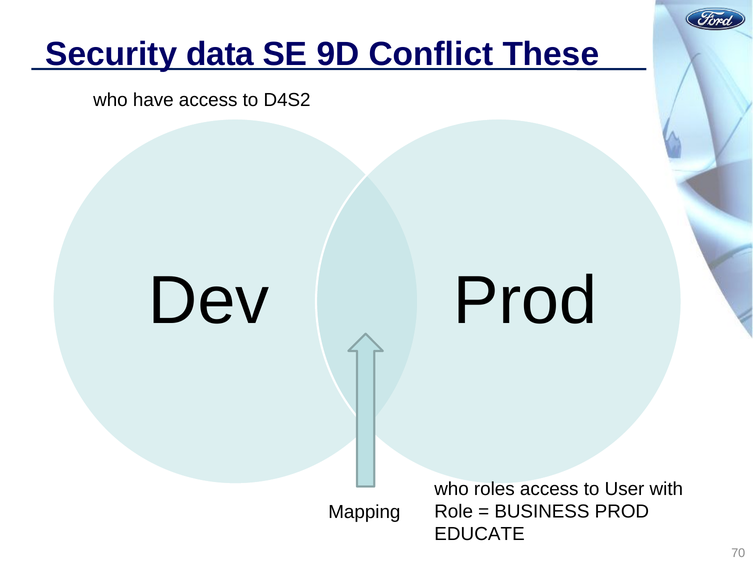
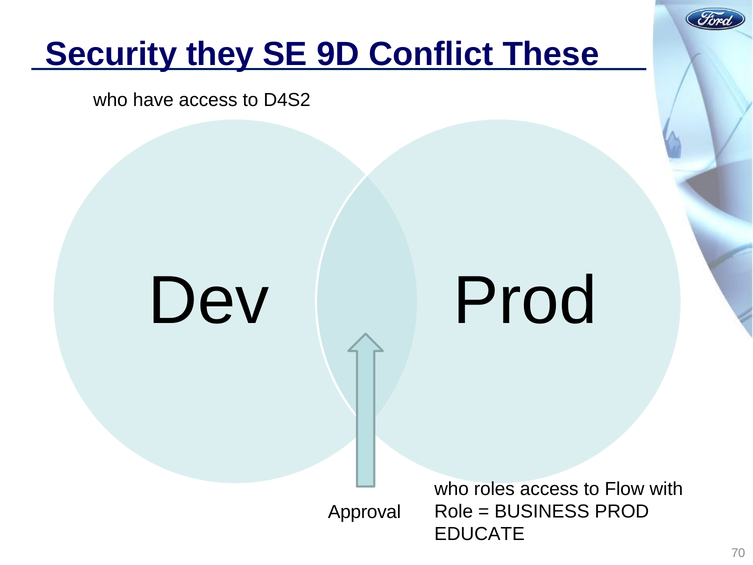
data: data -> they (220, 54)
User: User -> Flow (625, 489)
Mapping: Mapping -> Approval (364, 512)
